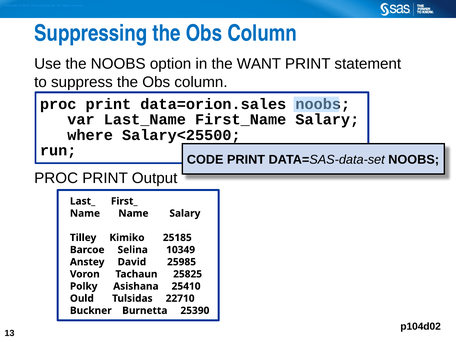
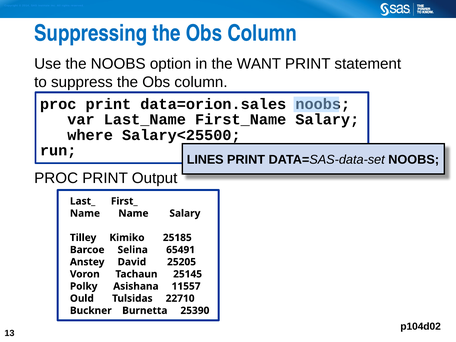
CODE: CODE -> LINES (205, 160)
10349: 10349 -> 65491 (181, 250)
25985: 25985 -> 25205 (182, 262)
25825: 25825 -> 25145 (188, 274)
25410: 25410 -> 11557 (186, 286)
